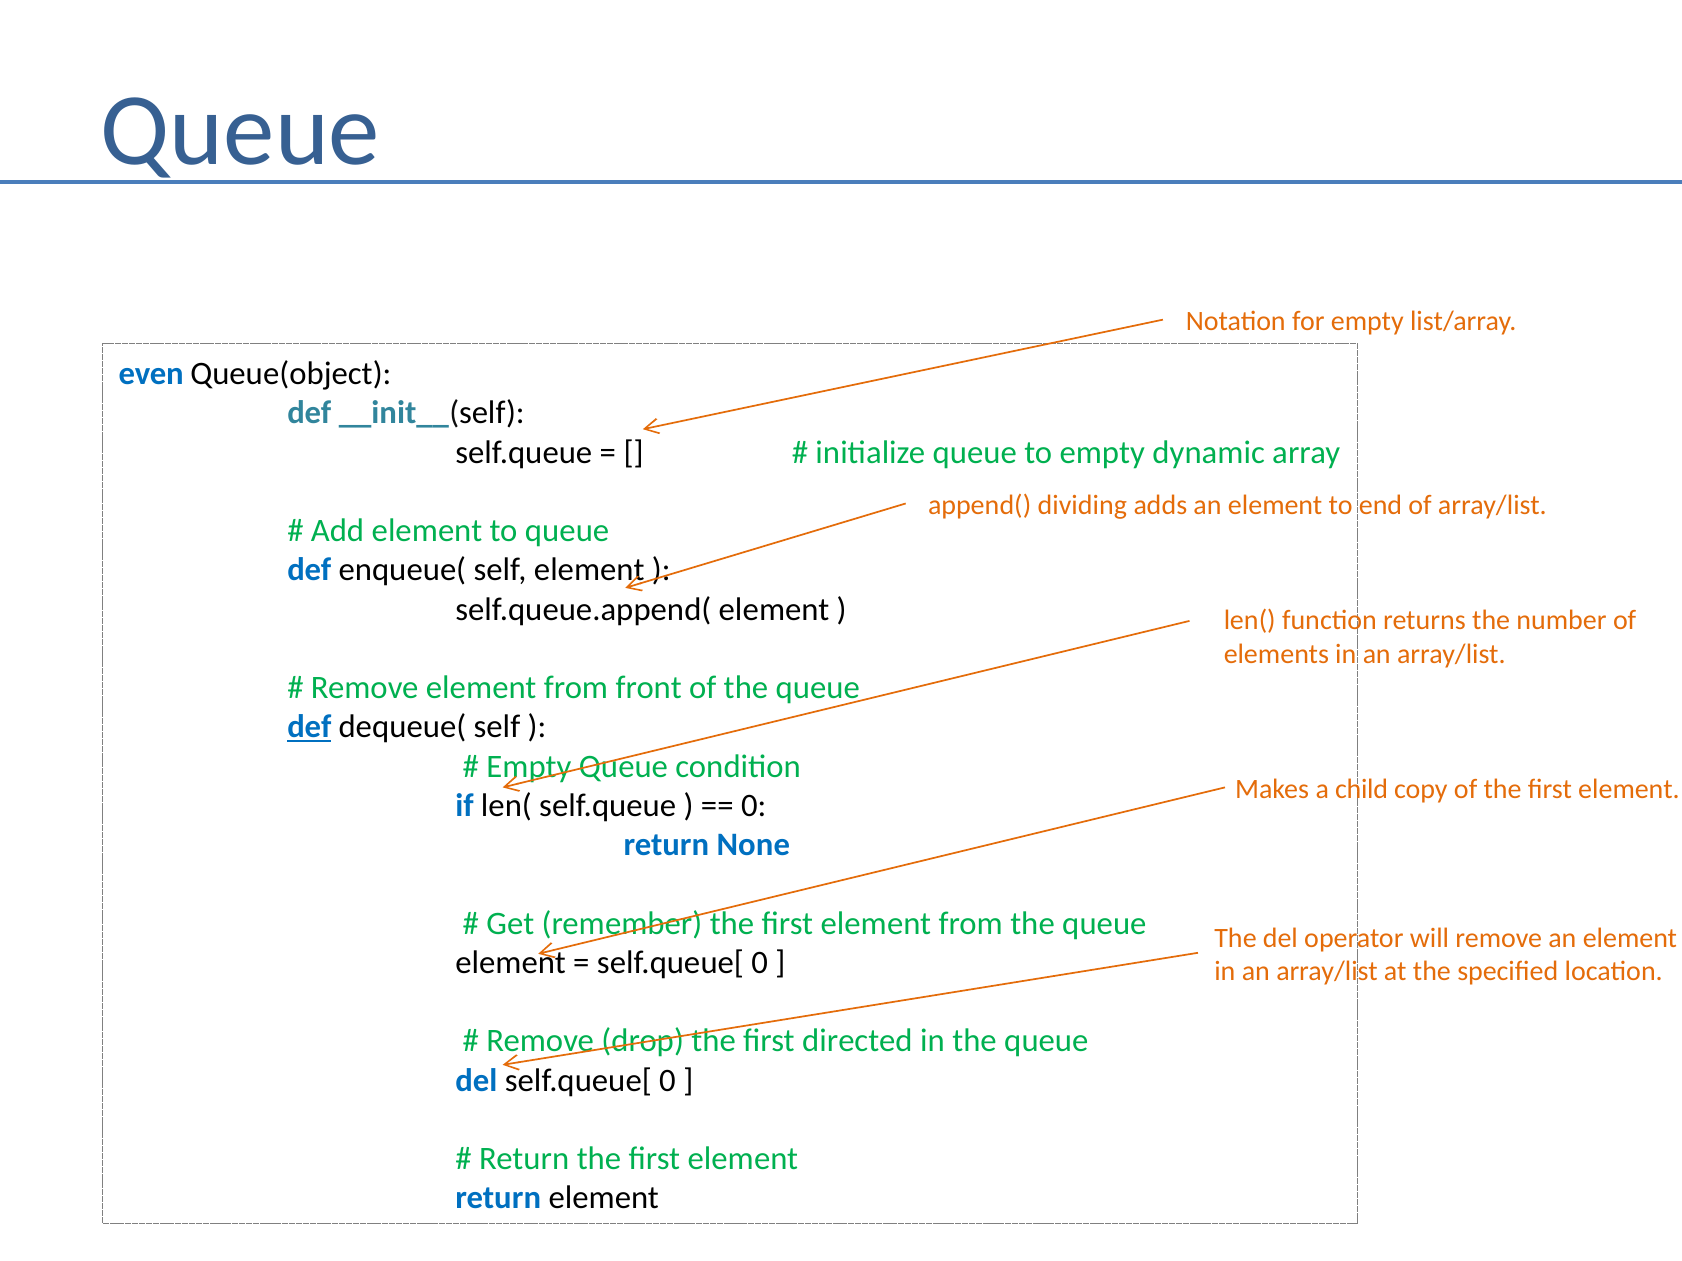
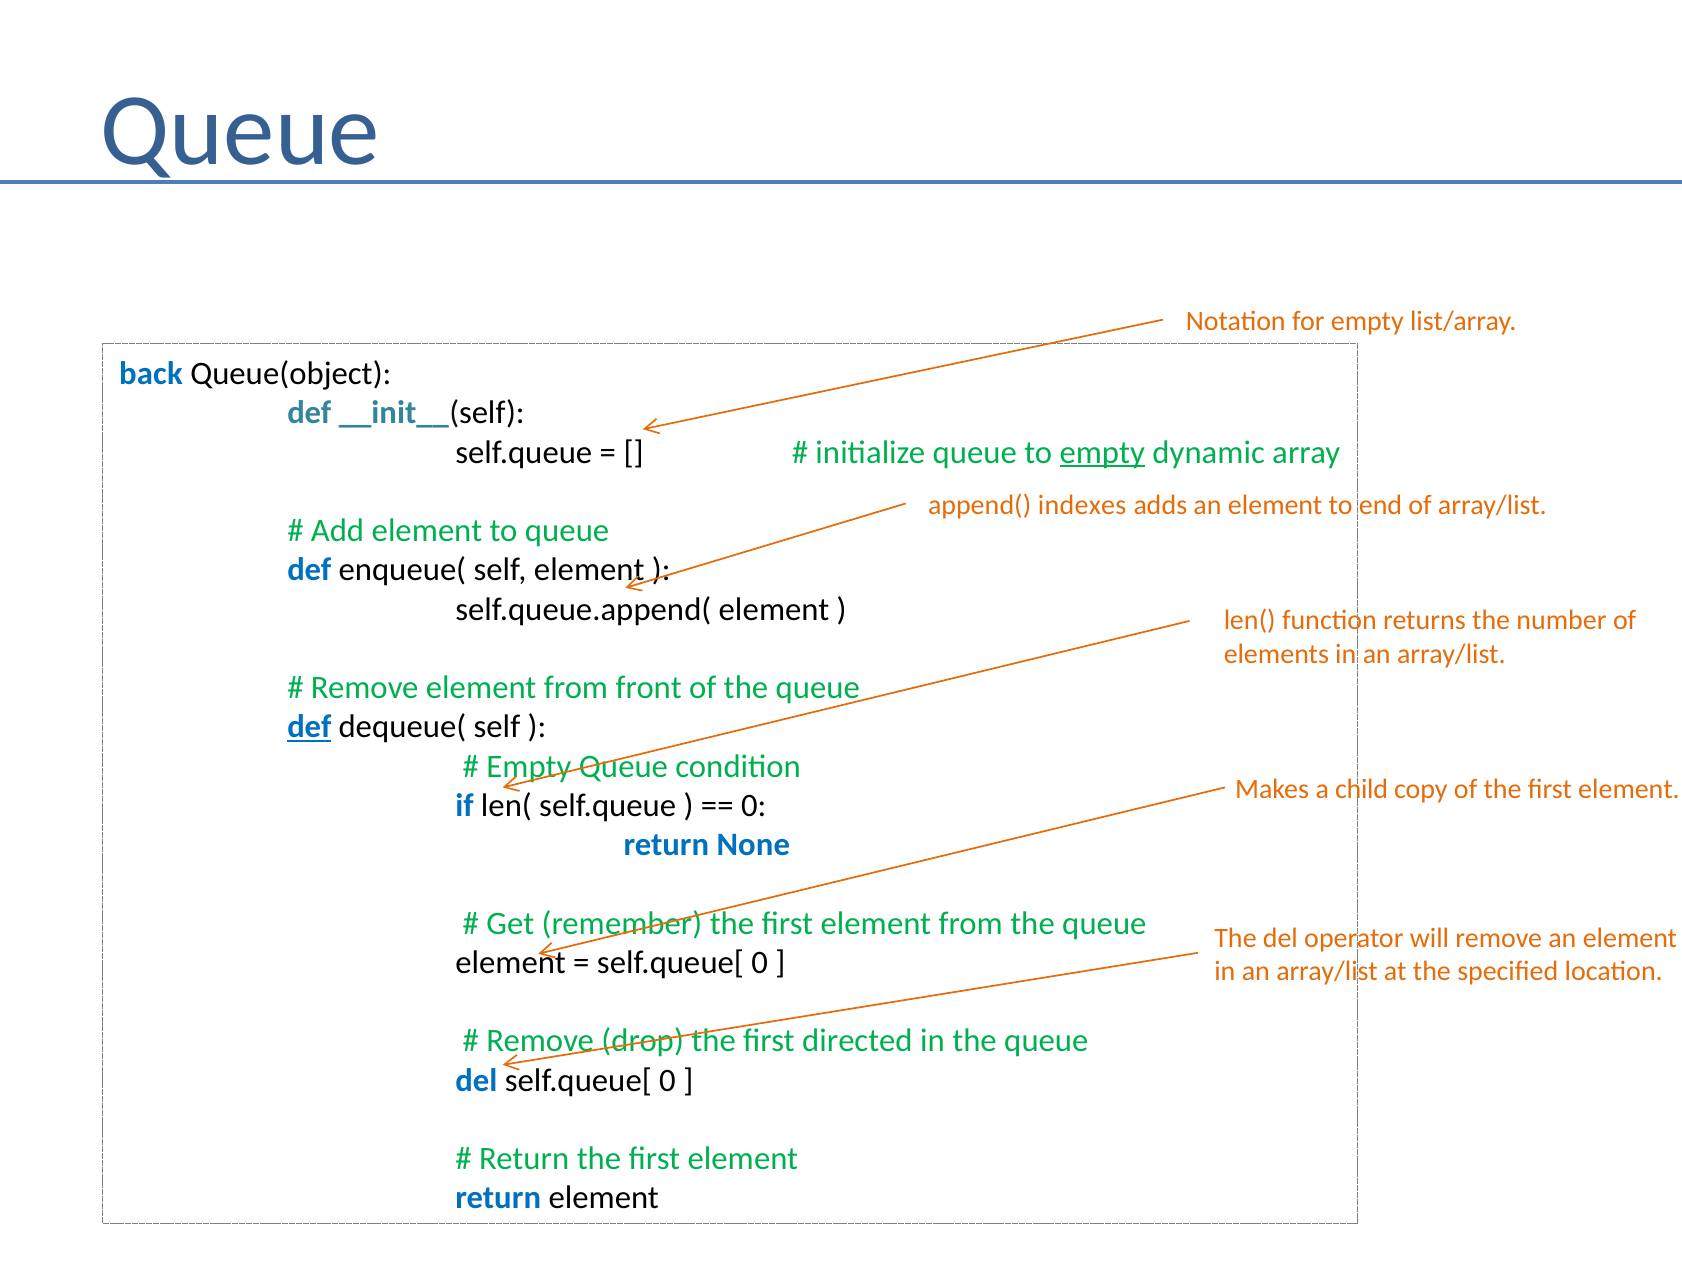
even: even -> back (151, 374)
empty underline: none -> present (1102, 452)
dividing: dividing -> indexes (1082, 505)
